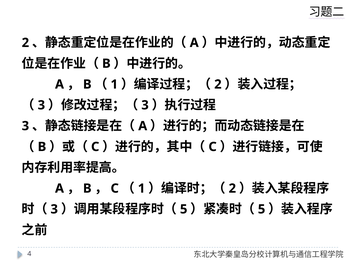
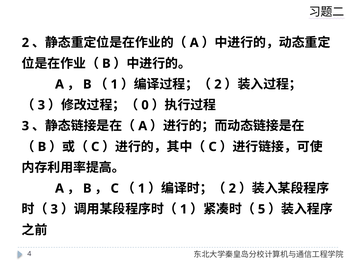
3: 3 -> 0 (145, 105)
5: 5 -> 1 (184, 209)
